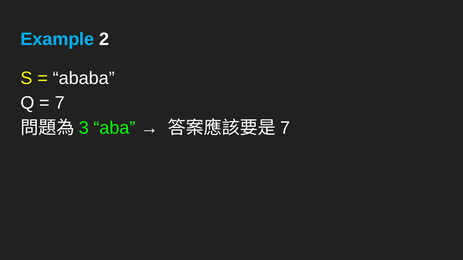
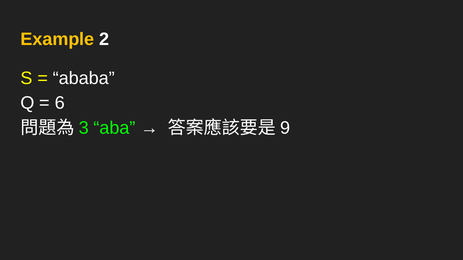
Example colour: light blue -> yellow (57, 39)
7: 7 -> 6 (60, 103)
7: 7 -> 9 (285, 128)
